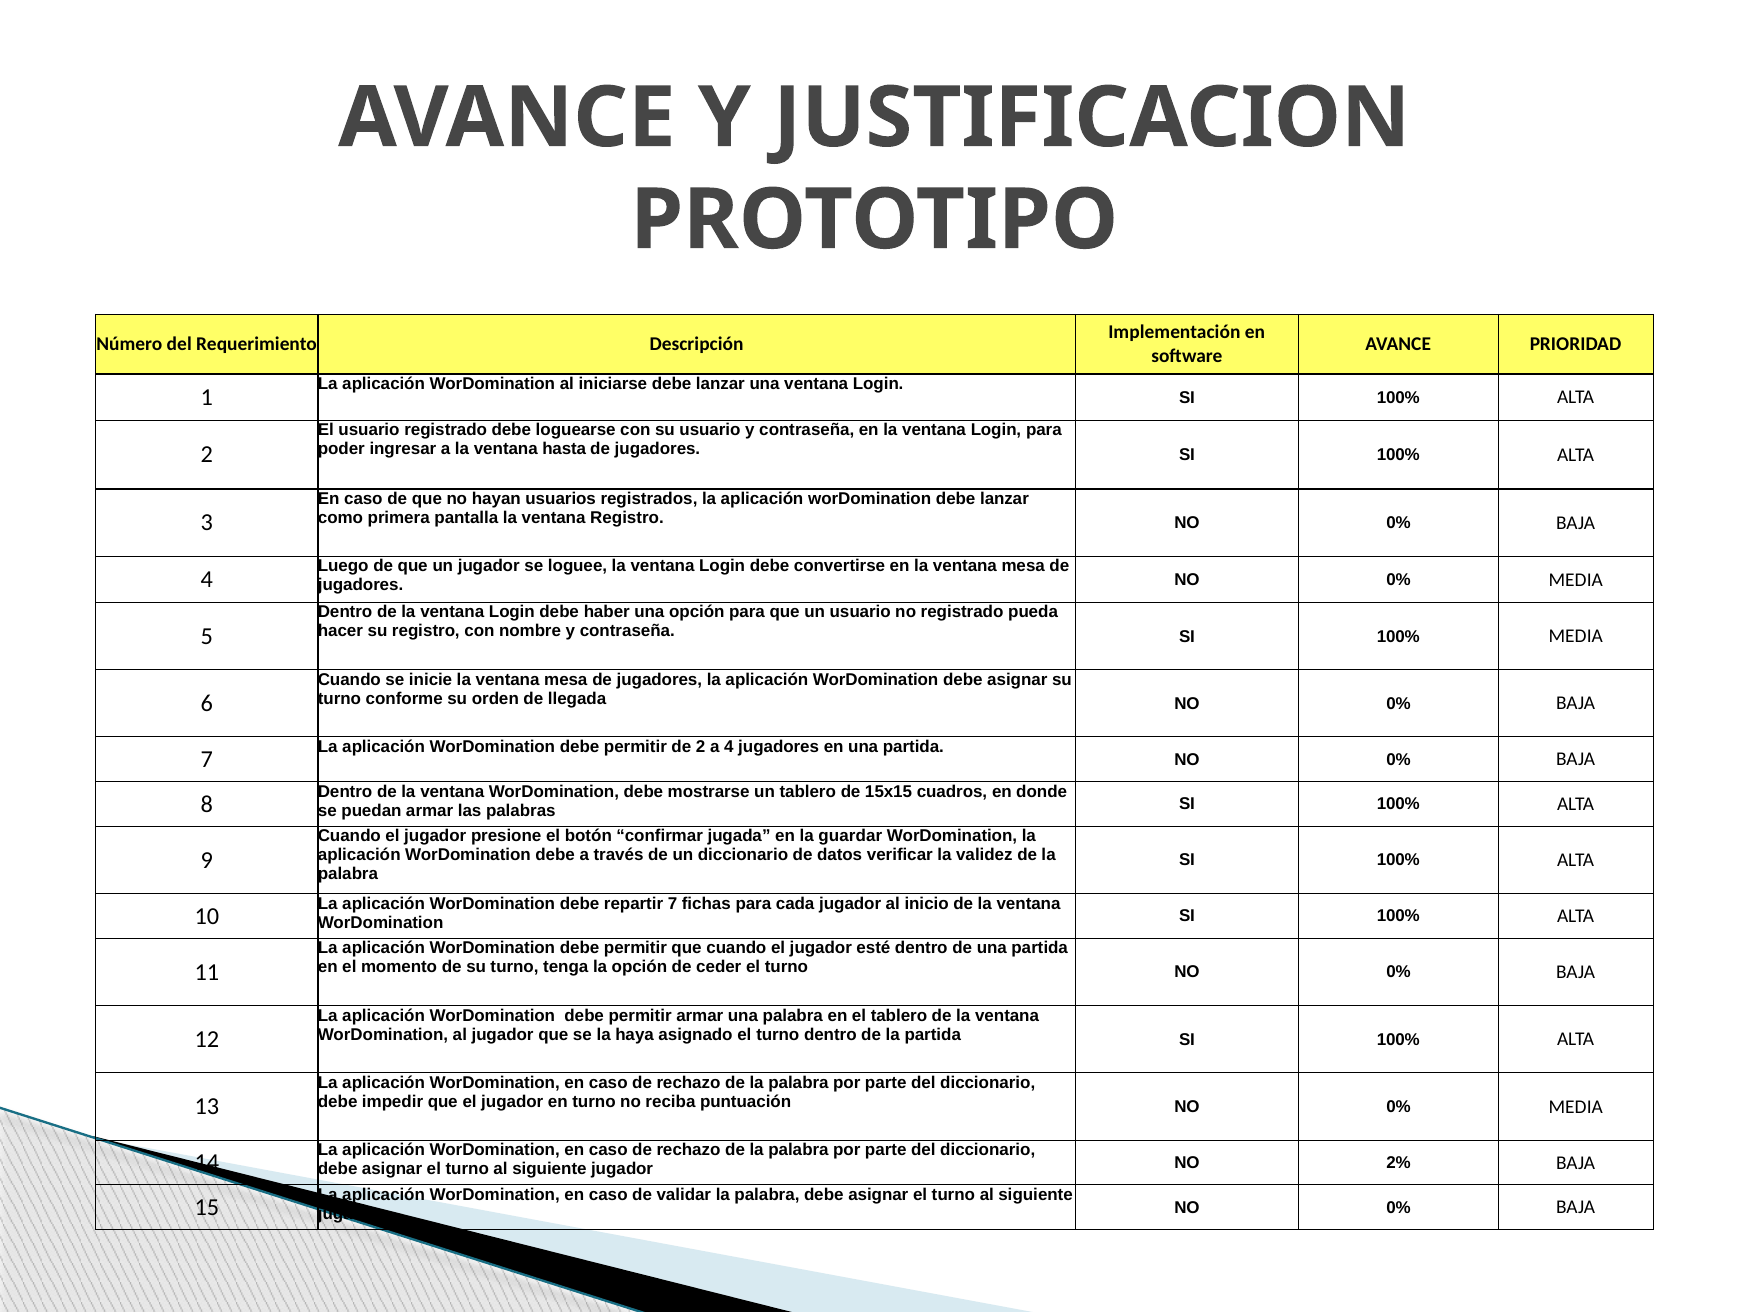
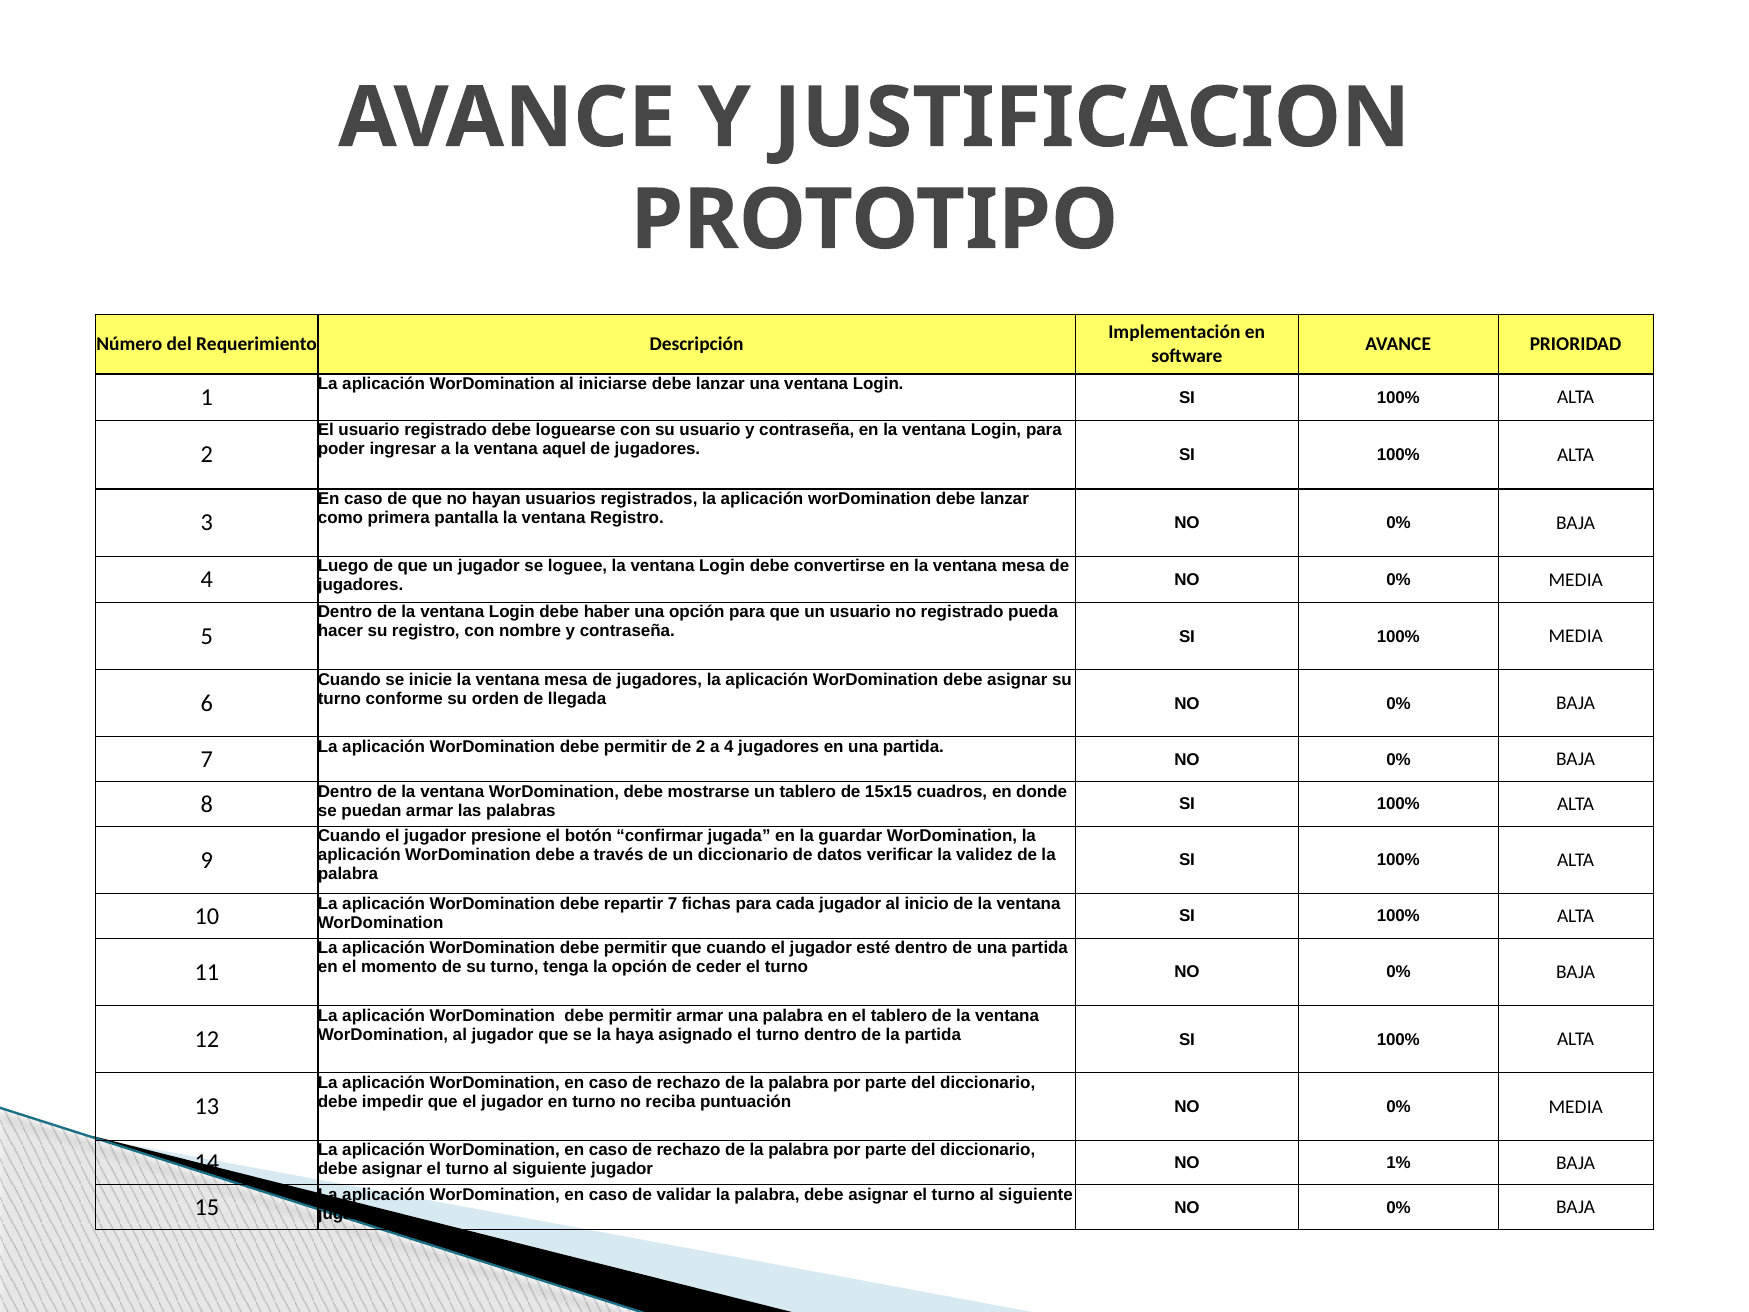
hasta: hasta -> aquel (564, 449)
2%: 2% -> 1% (1399, 1163)
